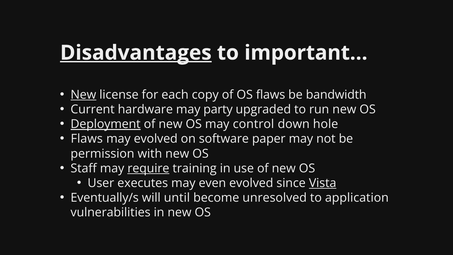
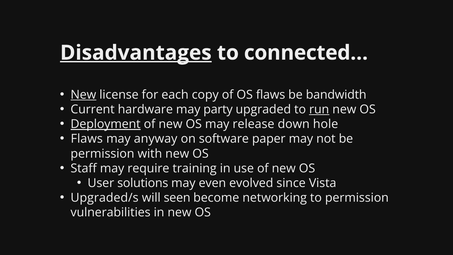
important…: important… -> connected… (306, 53)
run underline: none -> present (319, 109)
control: control -> release (254, 124)
may evolved: evolved -> anyway (156, 139)
require underline: present -> none (148, 168)
executes: executes -> solutions (143, 183)
Vista underline: present -> none (323, 183)
Eventually/s: Eventually/s -> Upgraded/s (105, 198)
until: until -> seen (177, 198)
unresolved: unresolved -> networking (275, 198)
to application: application -> permission (357, 198)
